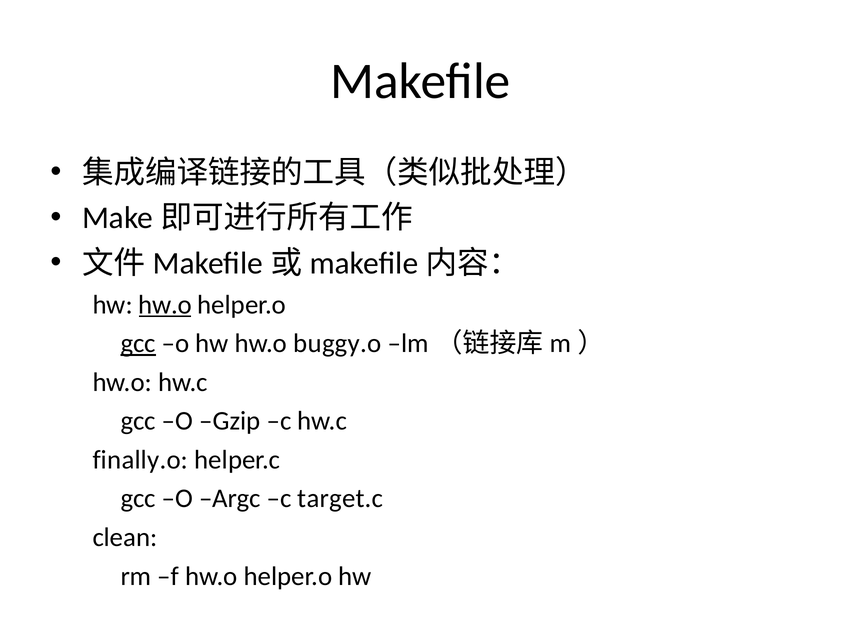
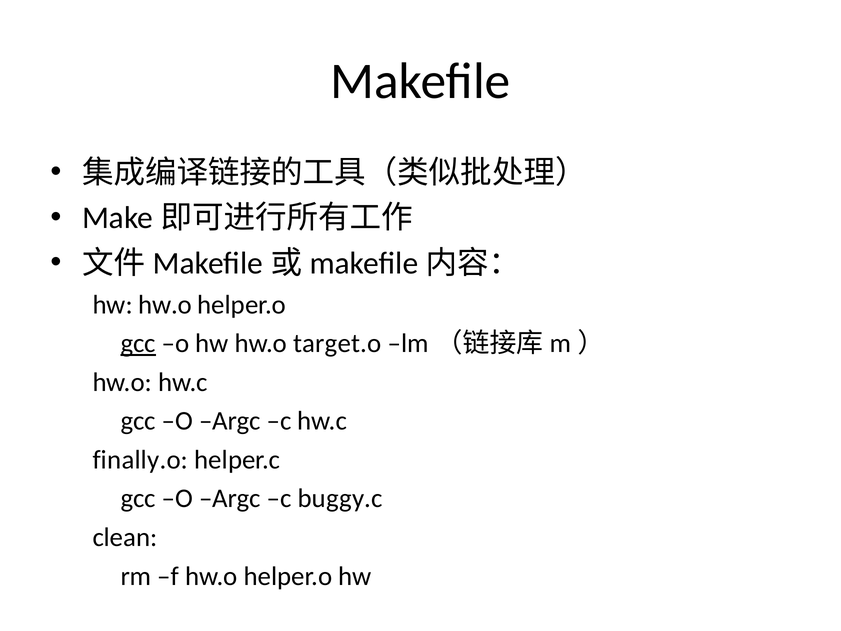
hw.o underline: present -> none (165, 305)
buggy.o: buggy.o -> target.o (337, 343)
Gzip: Gzip -> Argc (230, 421)
target.c: target.c -> buggy.c (340, 498)
